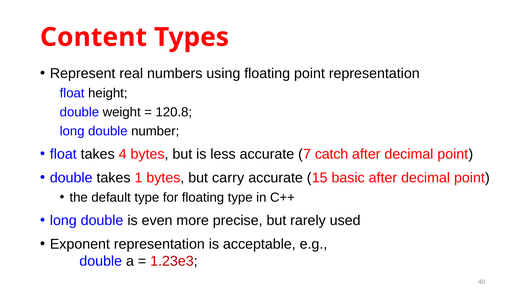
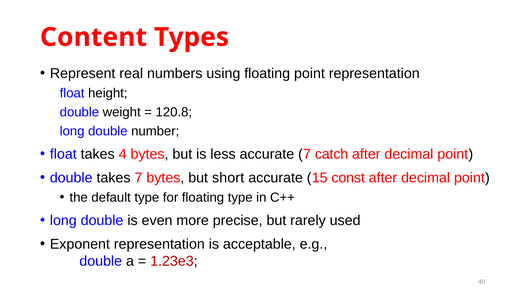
takes 1: 1 -> 7 (138, 178)
carry: carry -> short (228, 178)
basic: basic -> const (348, 178)
